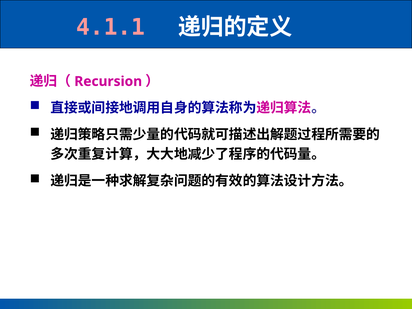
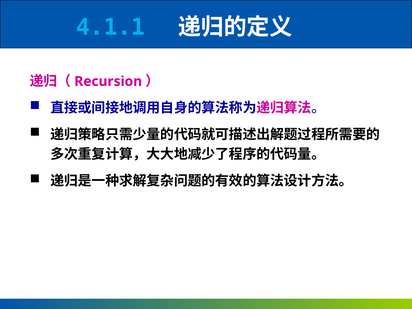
4.1.1 colour: pink -> light blue (111, 27)
